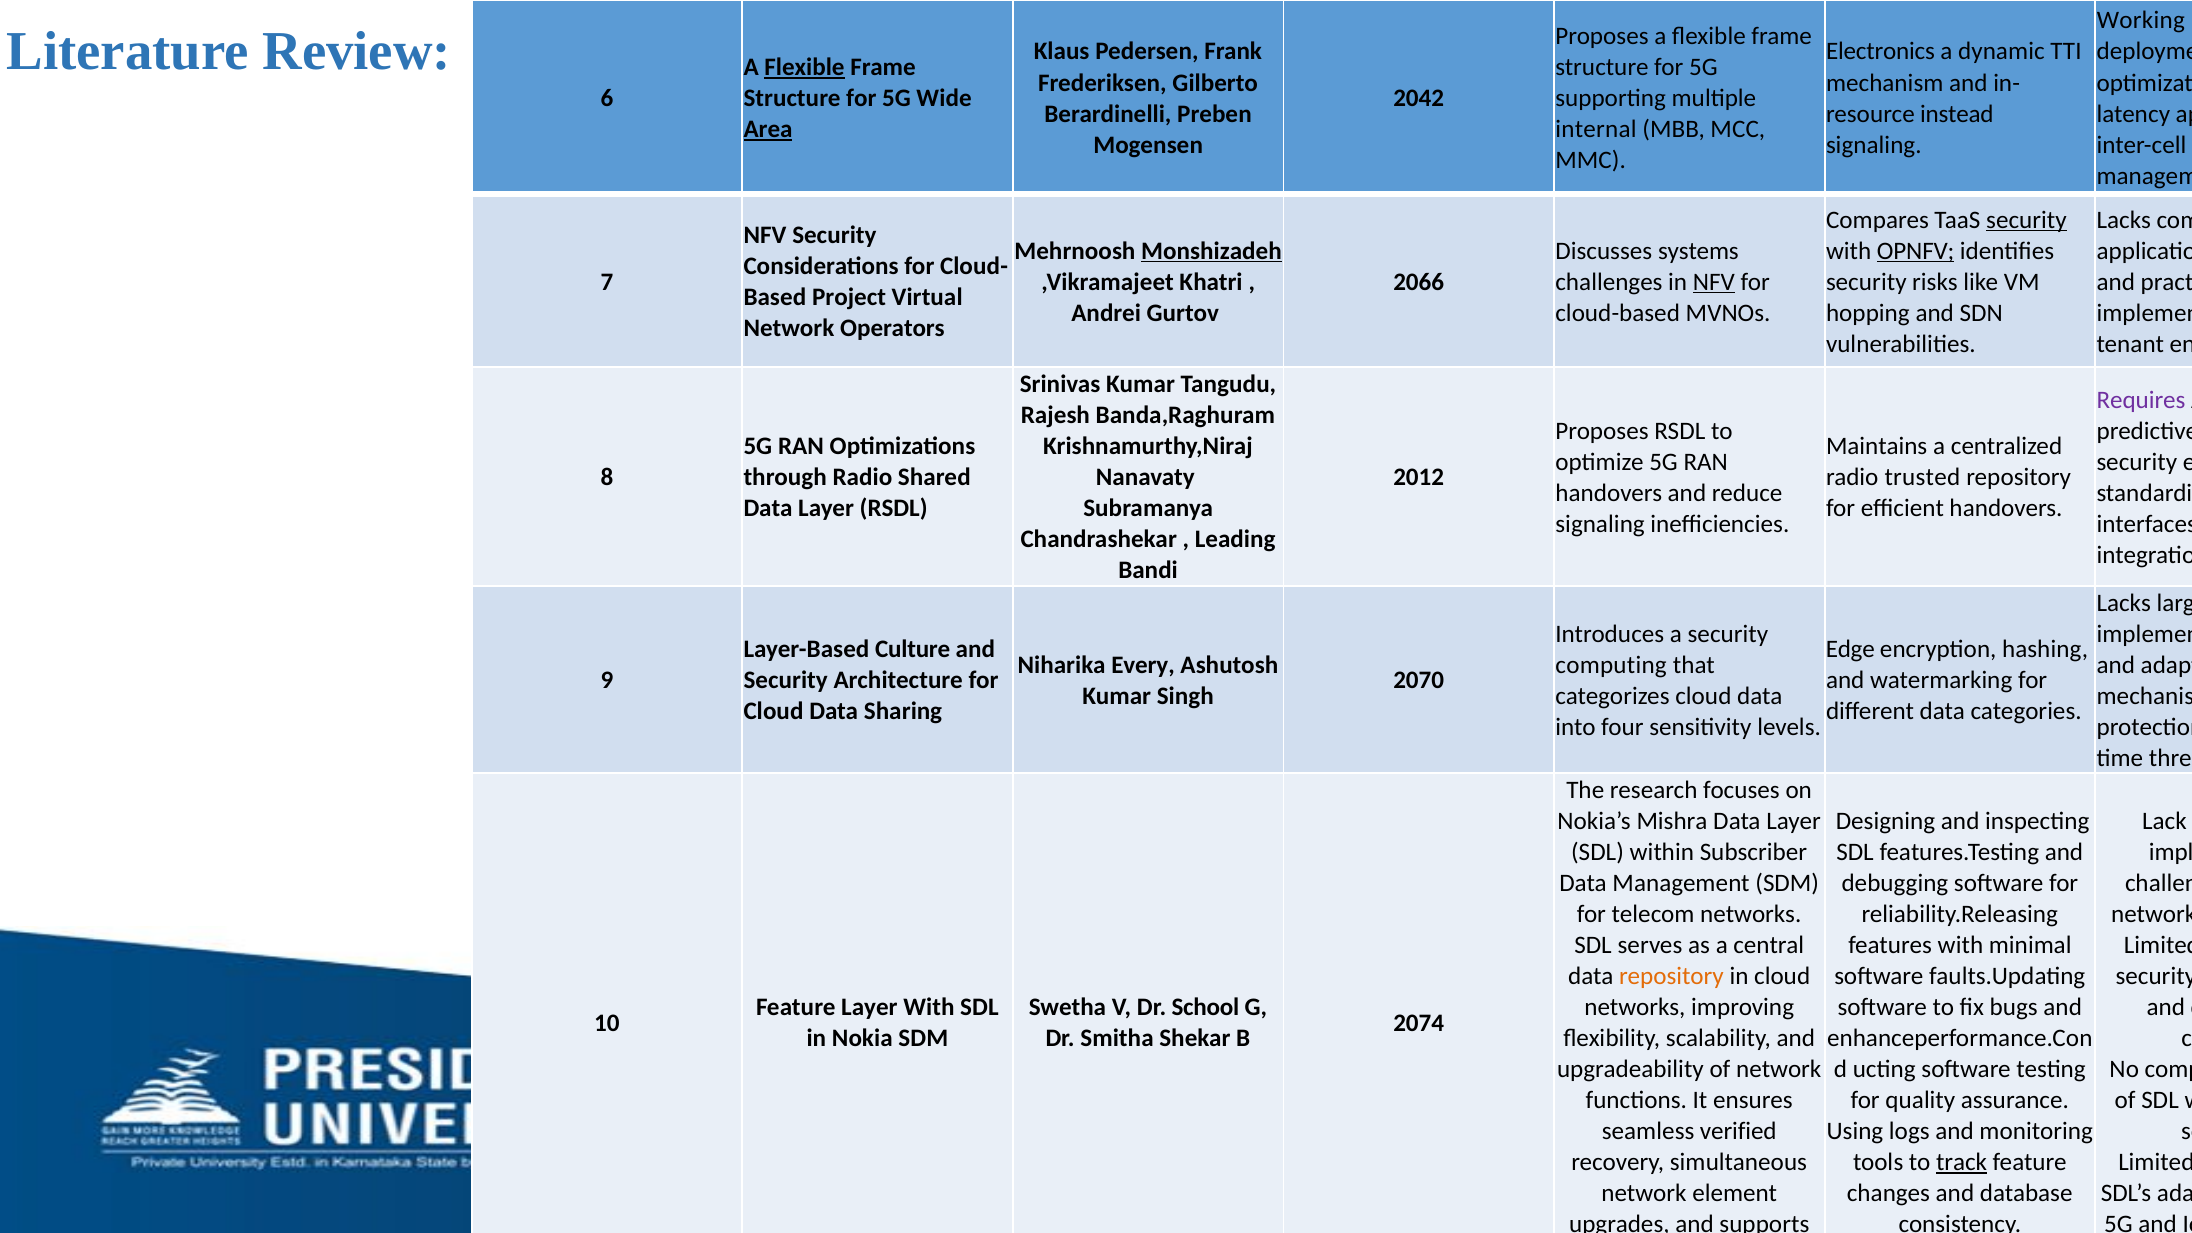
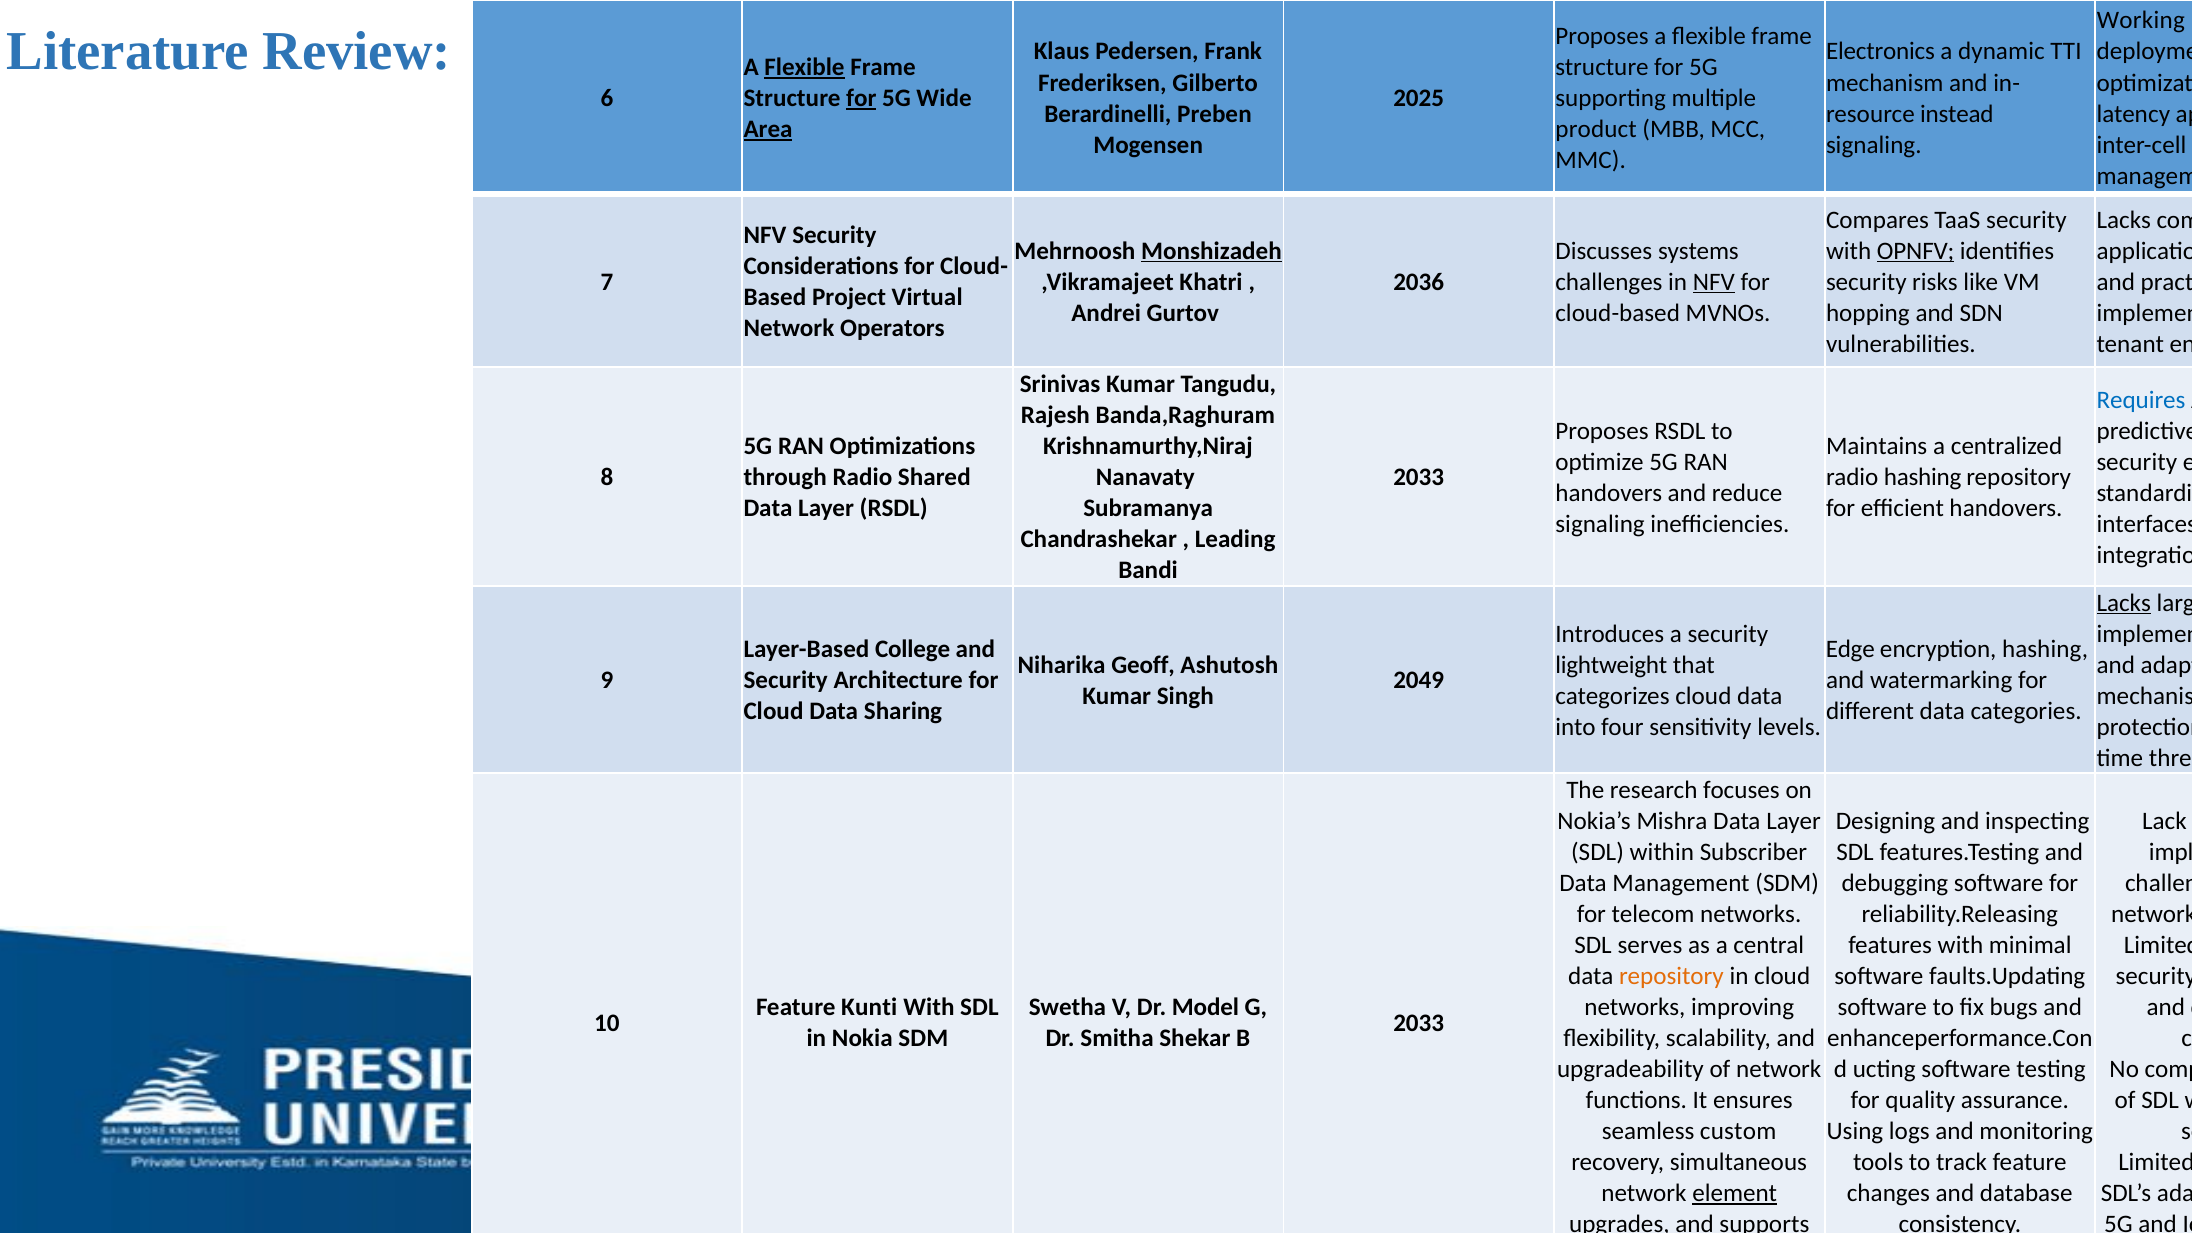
for underline: none -> present (861, 98)
2042: 2042 -> 2025 (1419, 98)
internal: internal -> product (1596, 129)
security underline: present -> none (2026, 220)
2066: 2066 -> 2036 (1419, 282)
Requires colour: purple -> blue (2141, 400)
2012: 2012 -> 2033 (1419, 477)
radio trusted: trusted -> hashing (1923, 477)
Lacks underline: none -> present (2124, 603)
Culture: Culture -> College (913, 649)
Every: Every -> Geoff (1143, 665)
computing: computing -> lightweight (1611, 665)
2070: 2070 -> 2049 (1419, 680)
Feature Layer: Layer -> Kunti (869, 1007)
School: School -> Model (1205, 1007)
2074: 2074 -> 2033 (1419, 1023)
verified: verified -> custom (1738, 1131)
track underline: present -> none (1962, 1162)
element underline: none -> present (1735, 1193)
